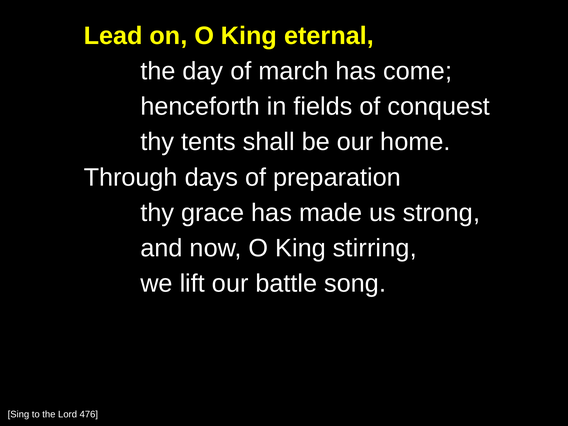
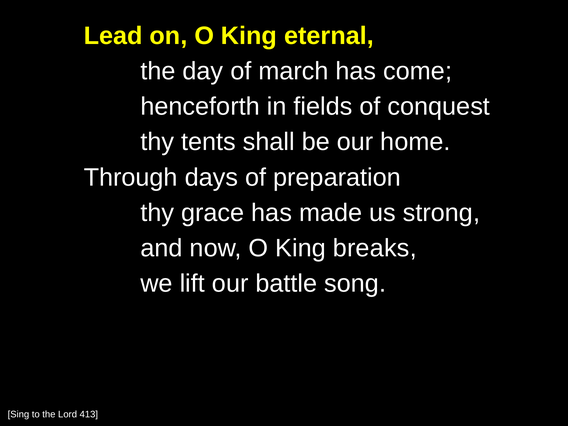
stirring: stirring -> breaks (375, 248)
476: 476 -> 413 (89, 414)
